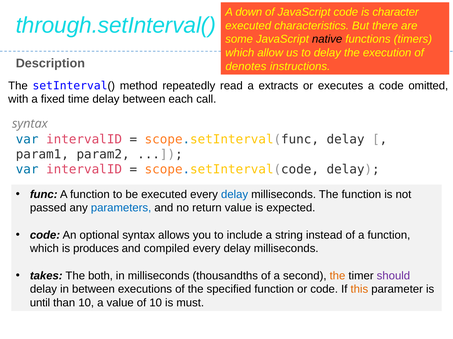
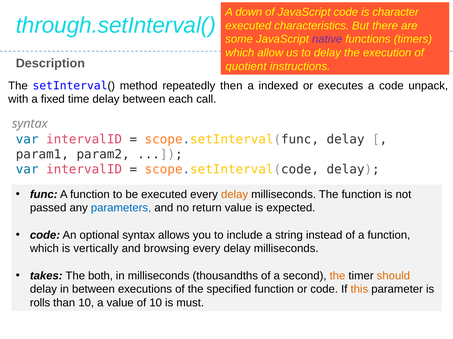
native colour: black -> purple (327, 39)
denotes: denotes -> quotient (246, 66)
read: read -> then (231, 86)
extracts: extracts -> indexed (278, 86)
omitted: omitted -> unpack (428, 86)
delay colour: blue -> orange (235, 195)
produces: produces -> vertically (96, 249)
compiled: compiled -> browsing (167, 249)
should colour: purple -> orange (393, 276)
until: until -> rolls (40, 303)
